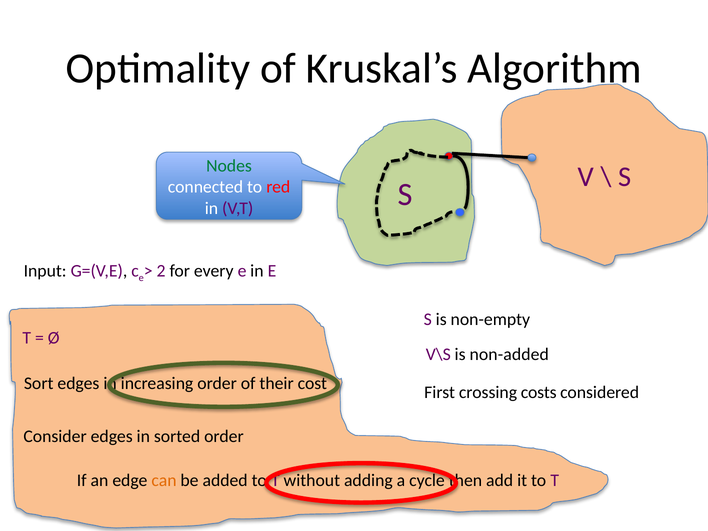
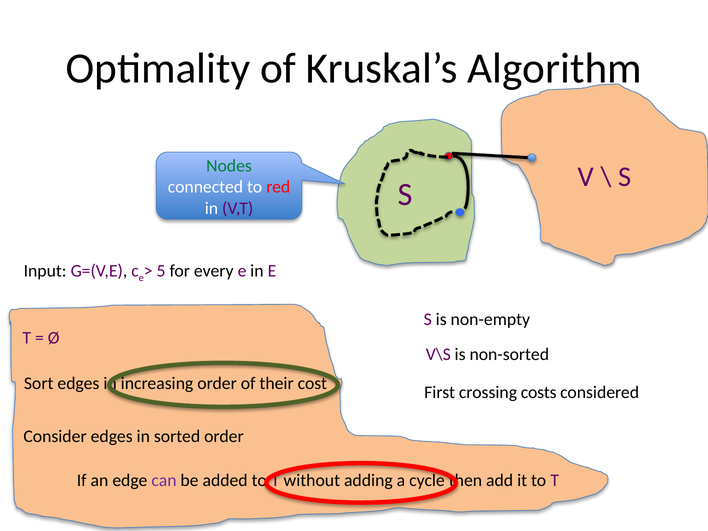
2: 2 -> 5 (161, 271)
non-added: non-added -> non-sorted (509, 355)
can colour: orange -> purple (164, 480)
